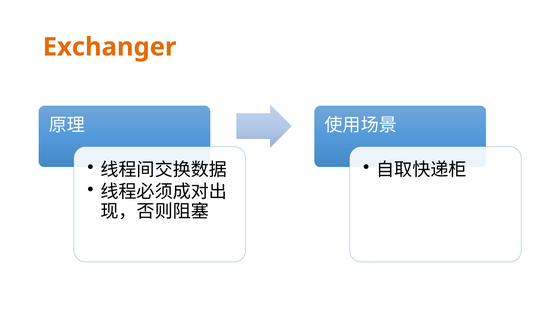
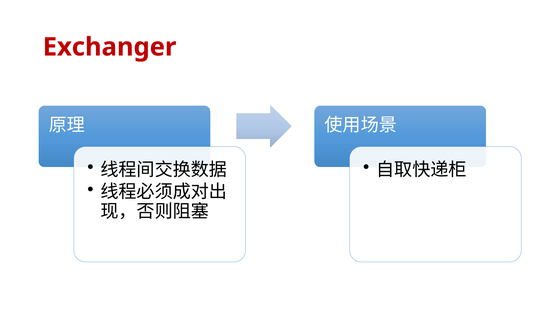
Exchanger colour: orange -> red (110, 47)
